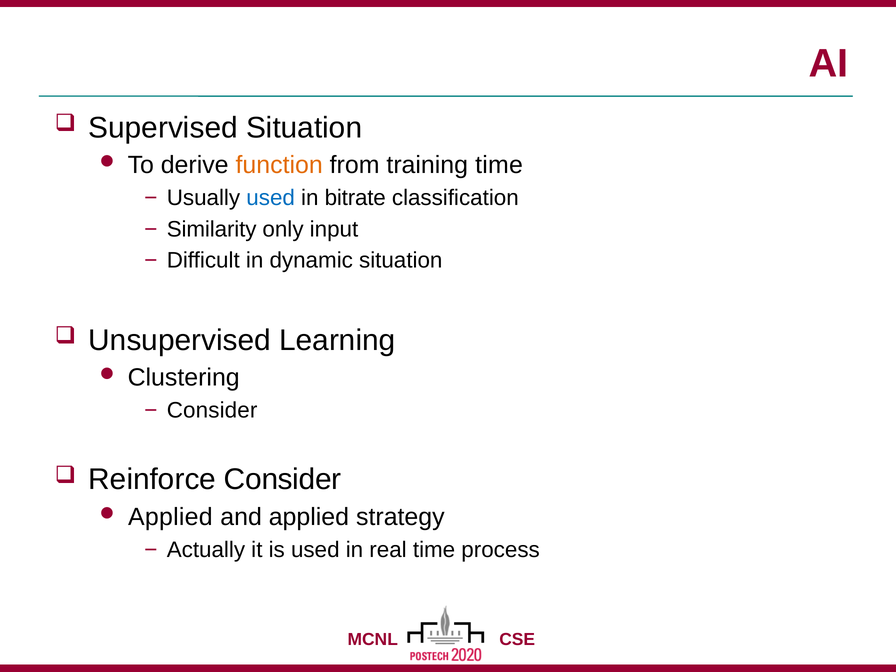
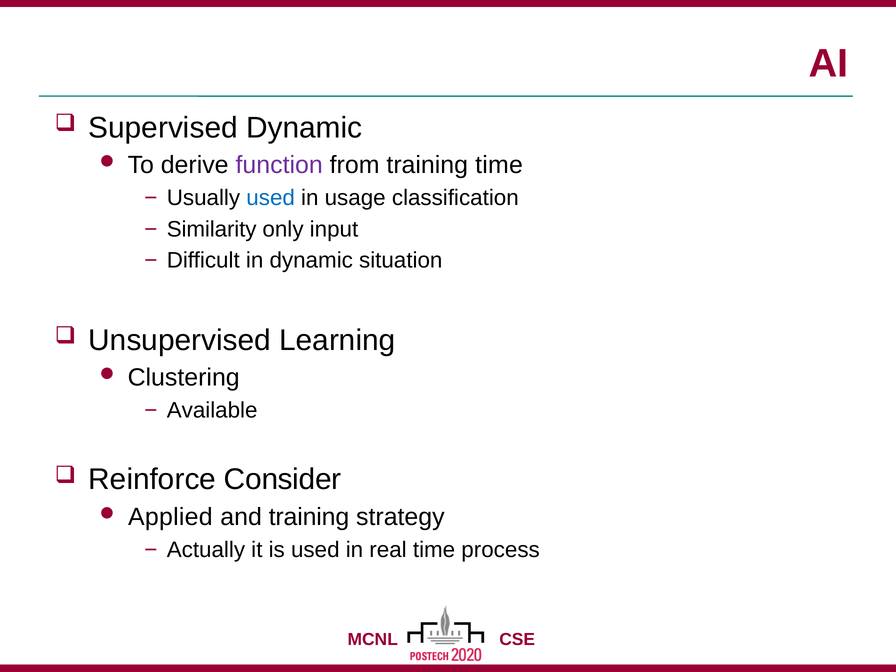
Supervised Situation: Situation -> Dynamic (304, 128)
function colour: orange -> purple (279, 165)
bitrate: bitrate -> usage (355, 198)
Consider: Consider -> Available (212, 410)
and applied: applied -> training (309, 517)
